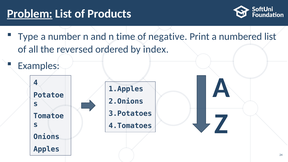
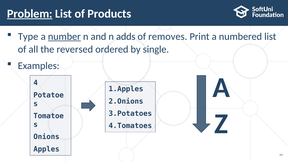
number underline: none -> present (64, 37)
time: time -> adds (126, 37)
negative: negative -> removes (168, 37)
index: index -> single (156, 49)
